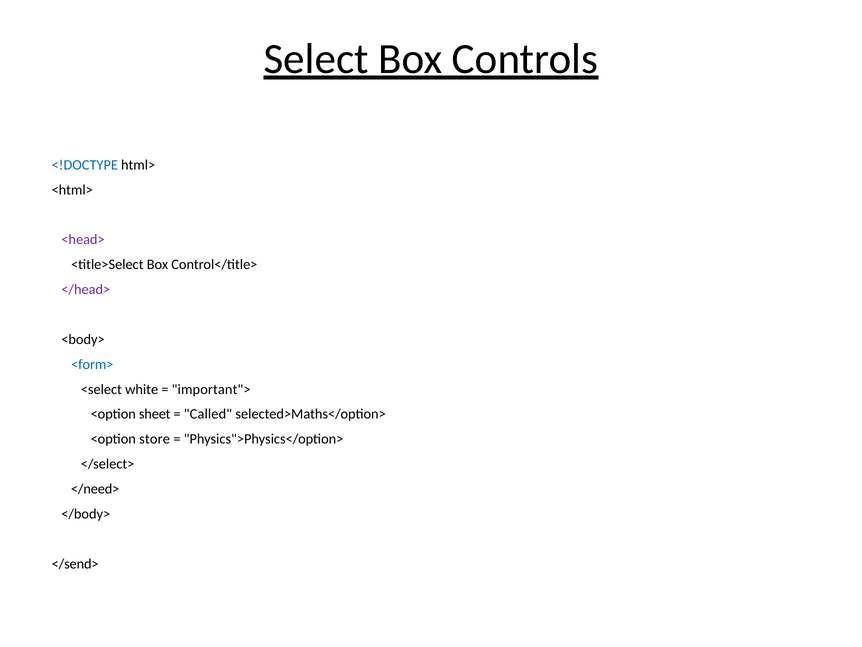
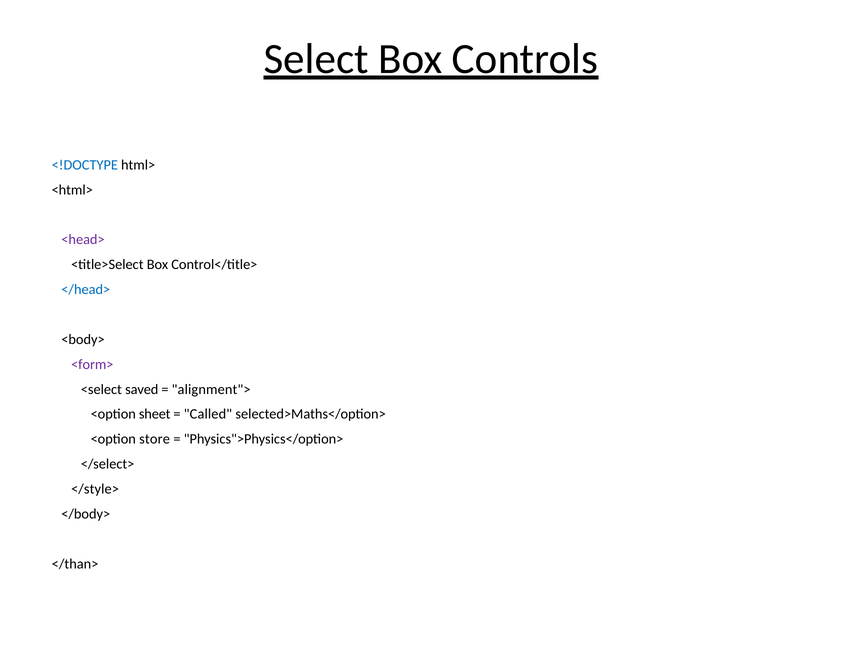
</head> colour: purple -> blue (86, 289)
<form> colour: blue -> purple (92, 364)
white: white -> saved (142, 389)
important">: important"> -> alignment"> (211, 389)
</need>: </need> -> </style> (95, 489)
</send>: </send> -> </than> (75, 563)
